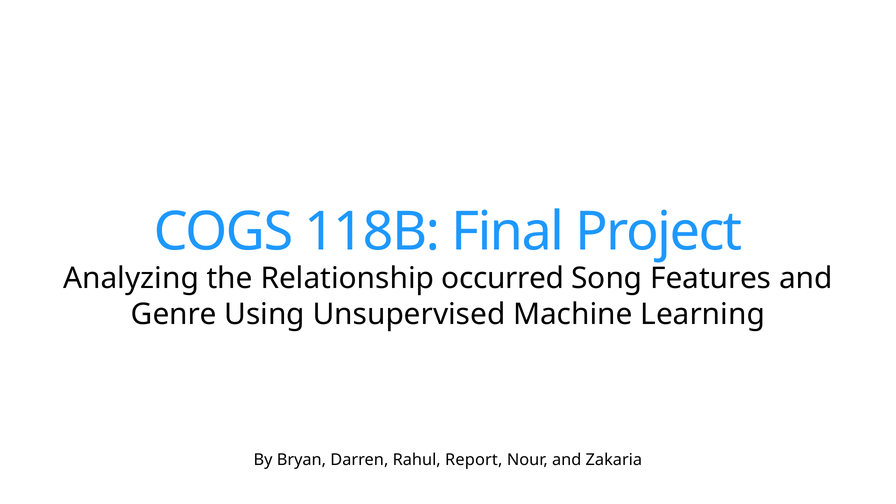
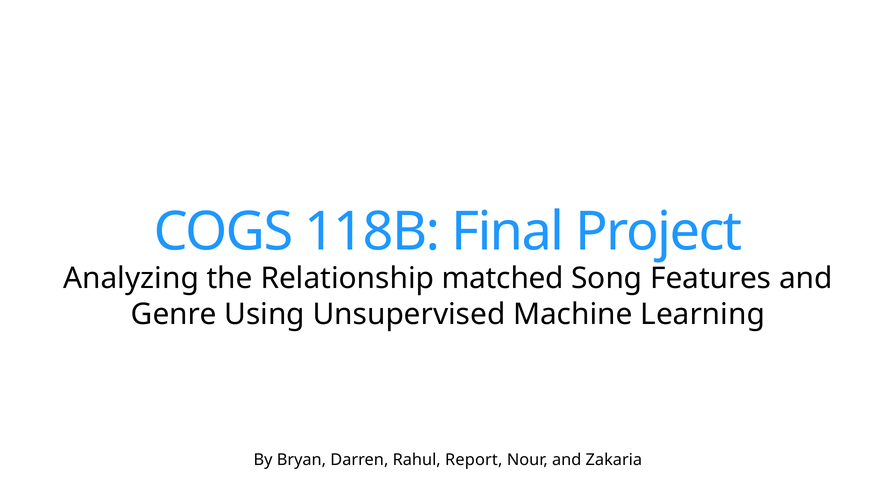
occurred: occurred -> matched (503, 279)
